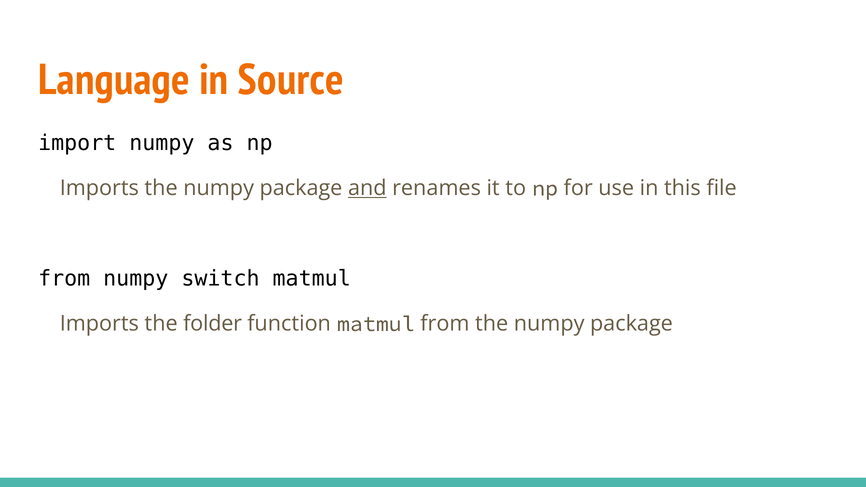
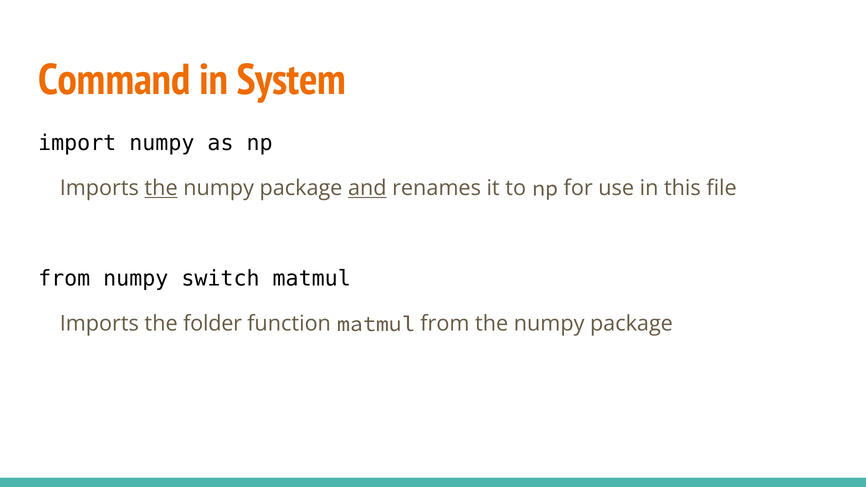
Language: Language -> Command (114, 80)
Source: Source -> System (291, 80)
the underline: none -> present (161, 188)
